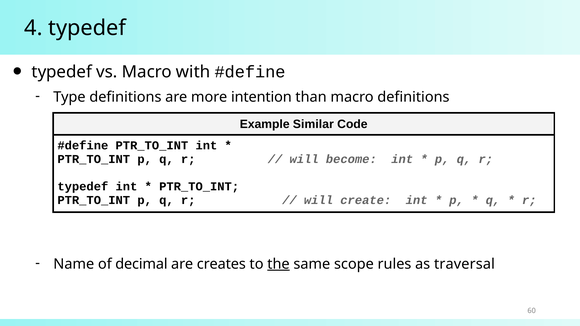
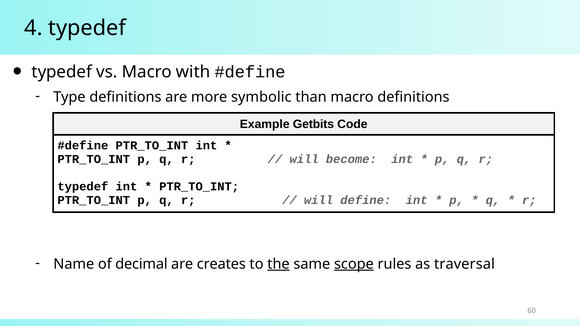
intention: intention -> symbolic (261, 97)
Similar: Similar -> Getbits (313, 124)
create: create -> define (366, 200)
scope underline: none -> present (354, 264)
